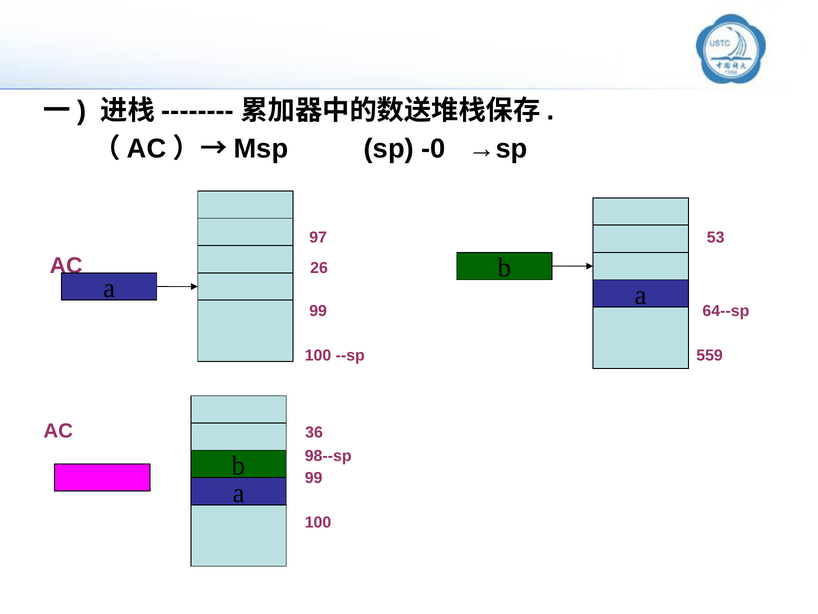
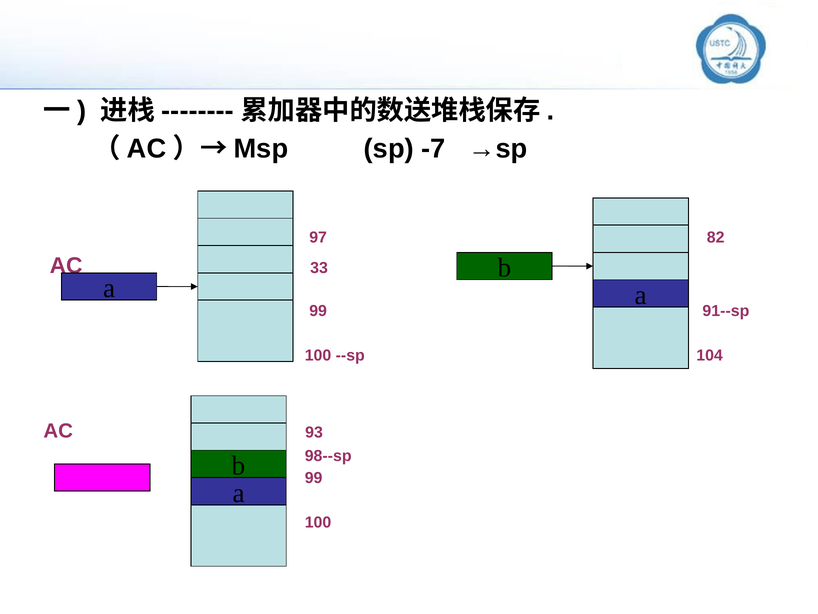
-0: -0 -> -7 (433, 149)
53: 53 -> 82 (716, 237)
26: 26 -> 33 (319, 268)
64--sp: 64--sp -> 91--sp (726, 311)
559: 559 -> 104 (710, 355)
36: 36 -> 93 (314, 432)
